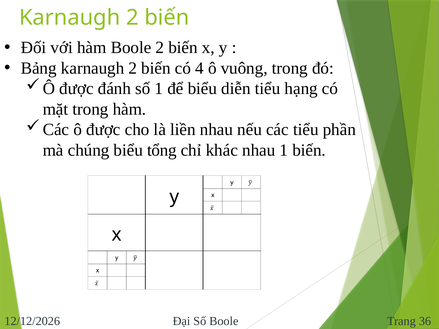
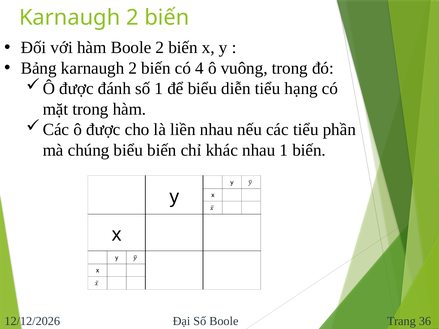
biểu tổng: tổng -> biến (162, 150)
